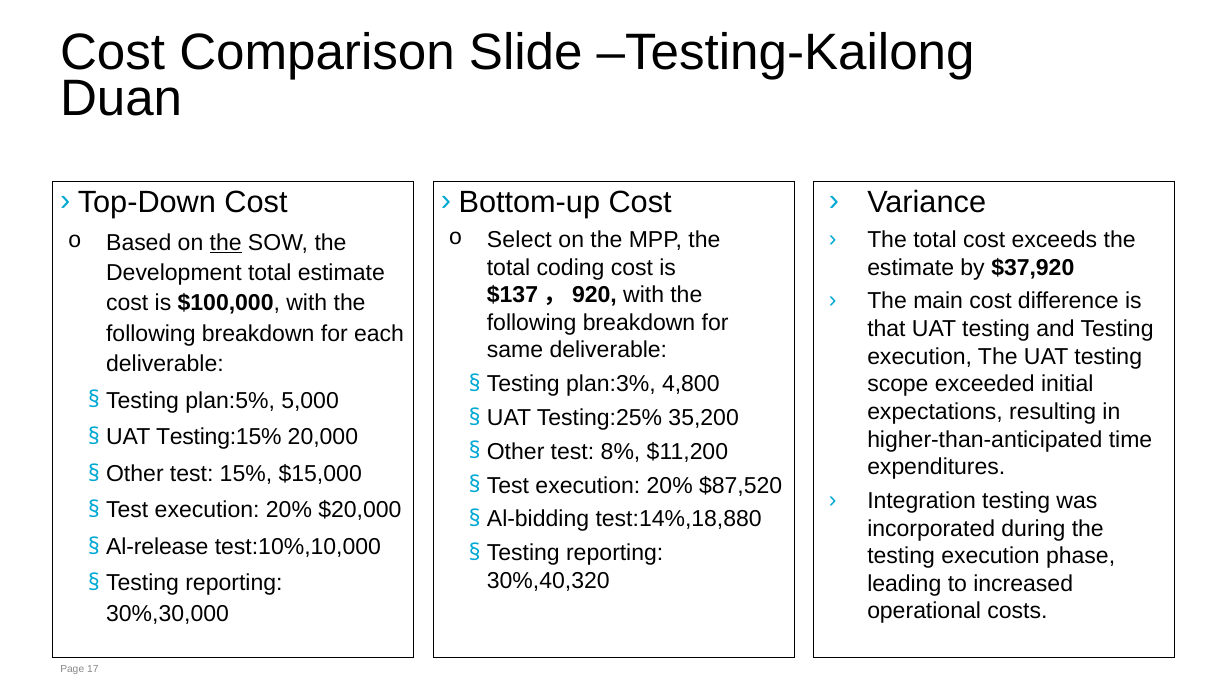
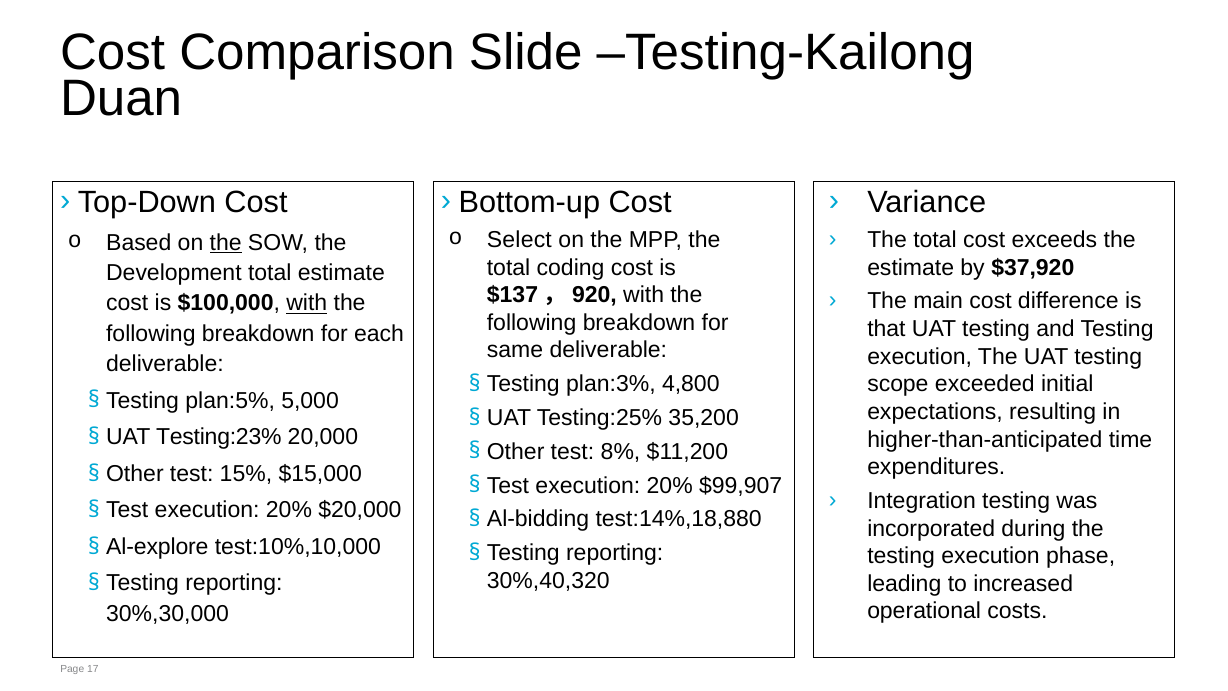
with underline: none -> present (307, 303)
Testing:15%: Testing:15% -> Testing:23% (219, 437)
$87,520: $87,520 -> $99,907 (741, 485)
Al-release: Al-release -> Al-explore (157, 547)
